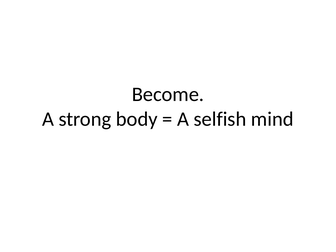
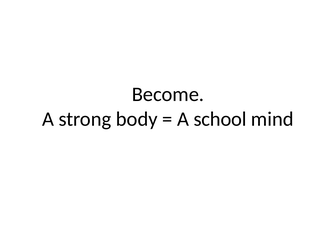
selfish: selfish -> school (220, 119)
